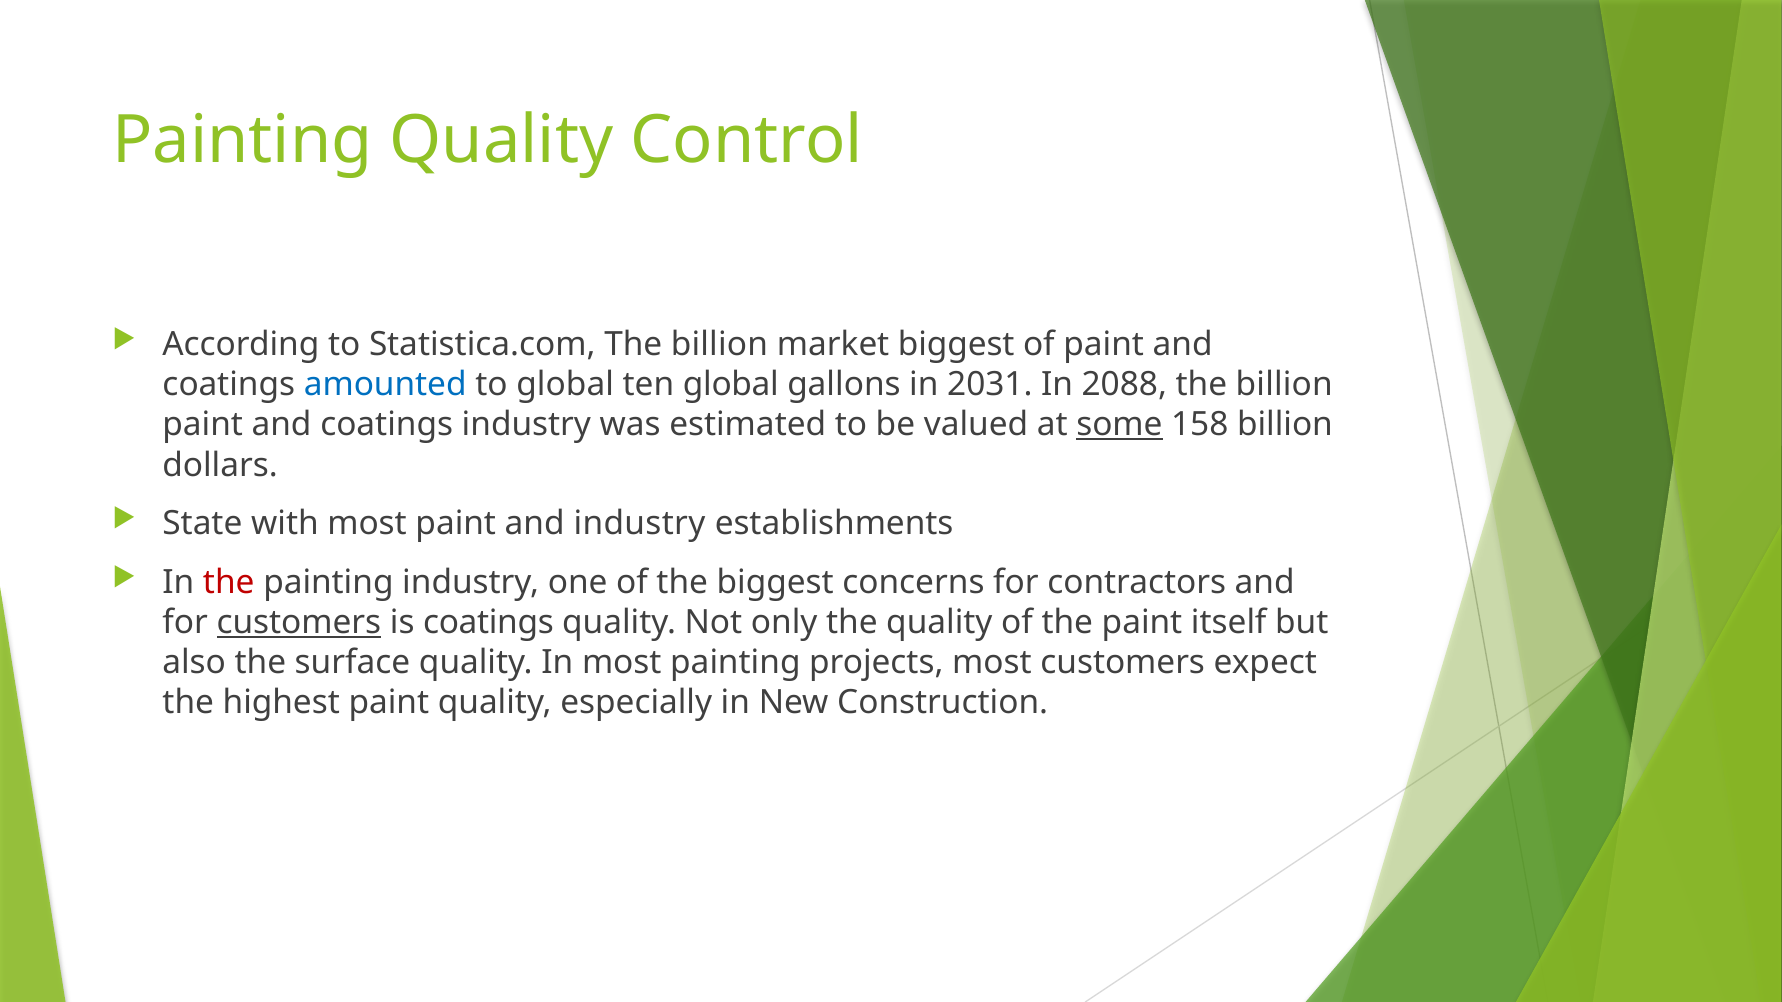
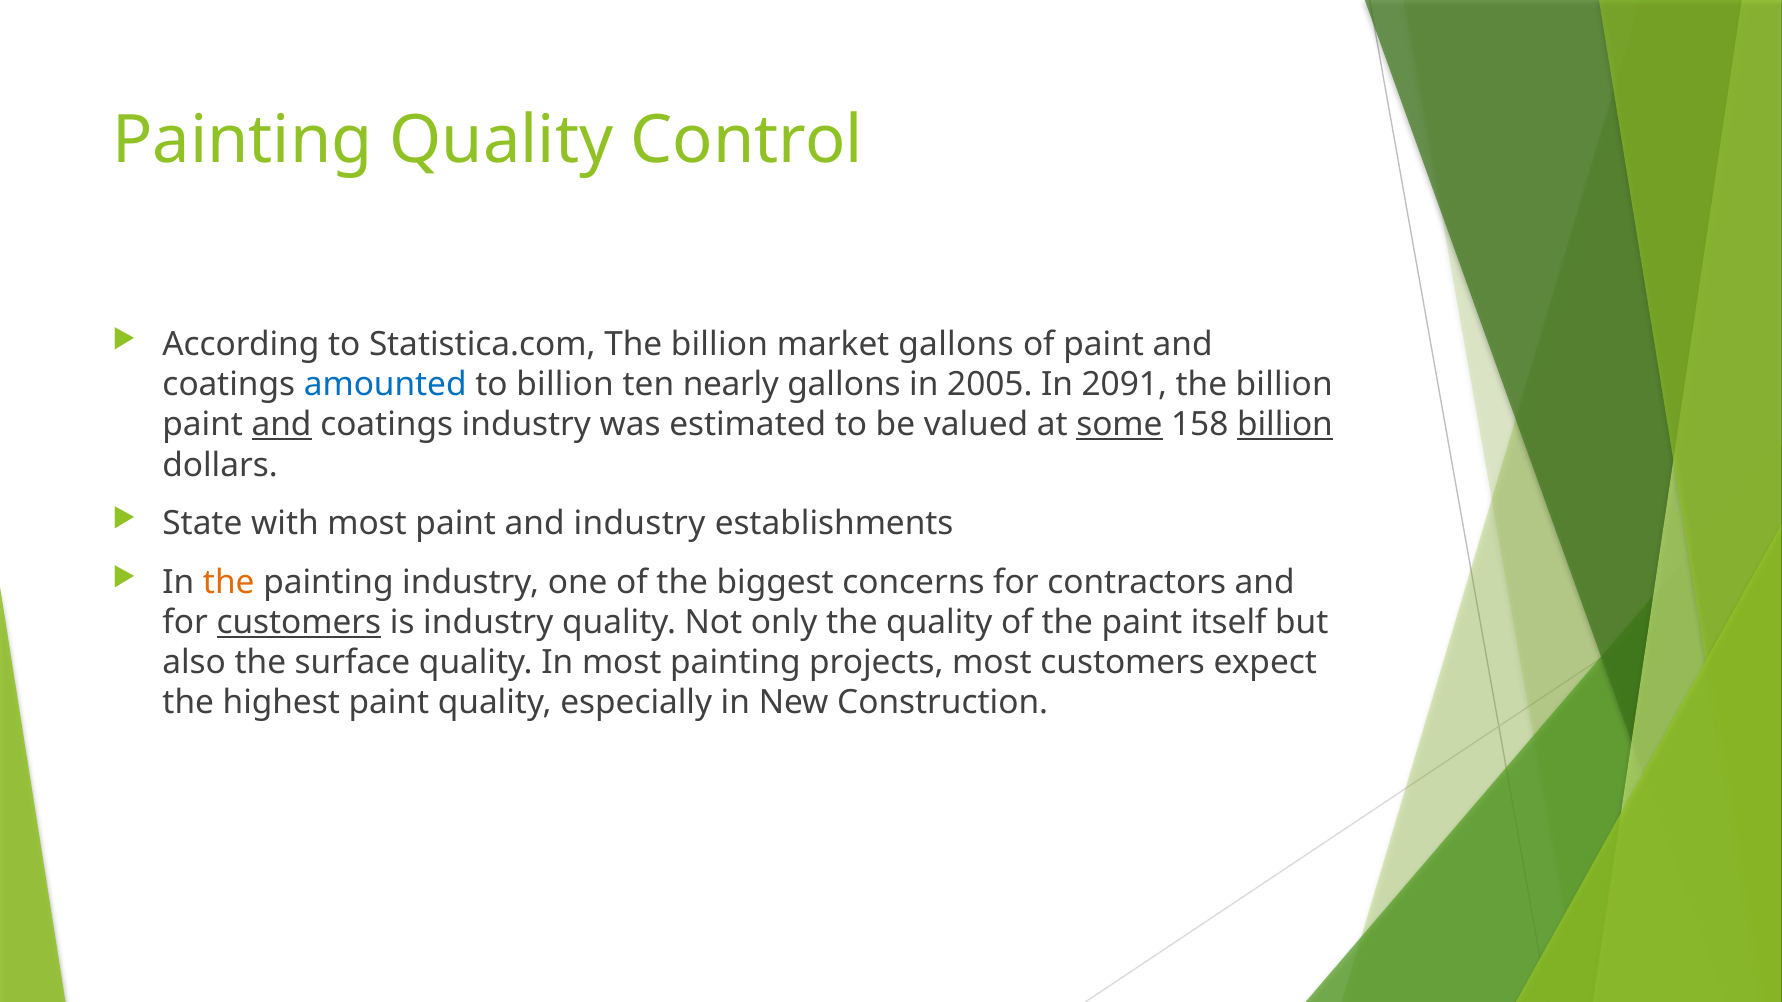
market biggest: biggest -> gallons (956, 345)
to global: global -> billion (565, 385)
ten global: global -> nearly (731, 385)
2031: 2031 -> 2005 (990, 385)
2088: 2088 -> 2091 (1124, 385)
and underline: none -> present (282, 425)
billion underline: none -> present (1285, 425)
the colour: red -> orange (229, 583)
is coatings: coatings -> industry (488, 623)
